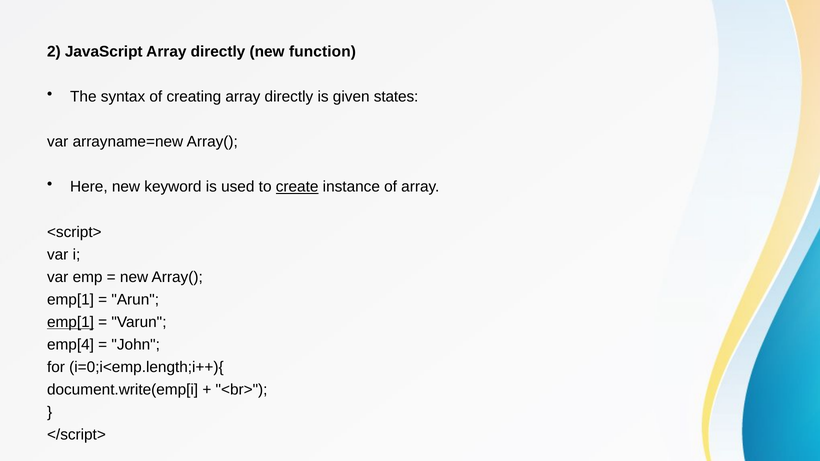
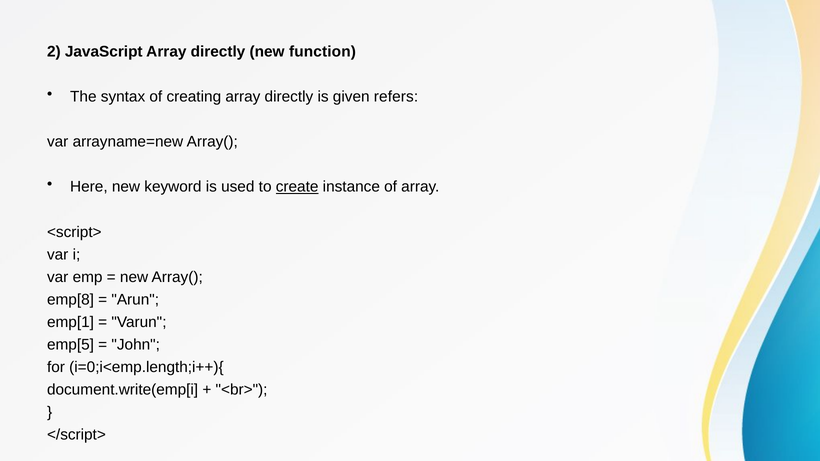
states: states -> refers (396, 97)
emp[1: emp[1 -> emp[8 (70, 300)
emp[1 underline: present -> none (70, 322)
emp[4: emp[4 -> emp[5 (70, 345)
